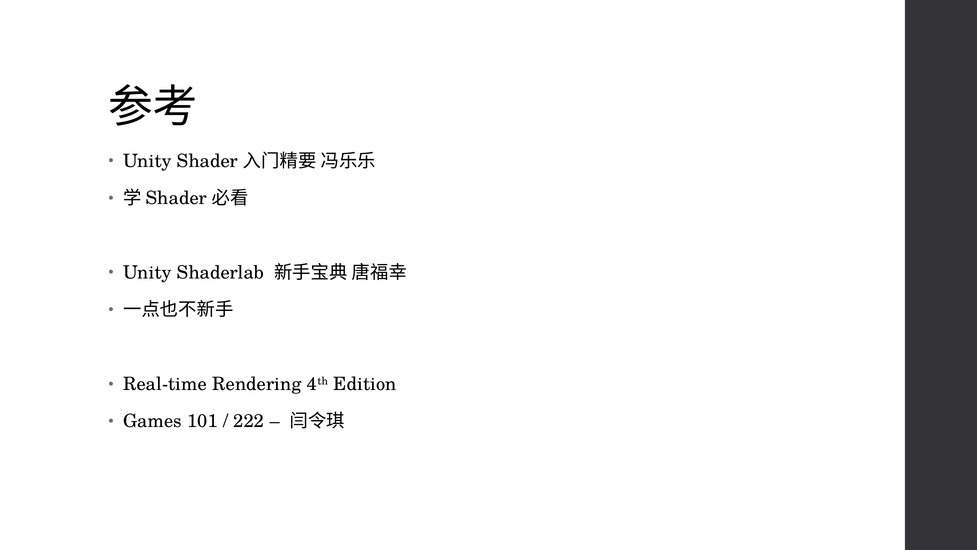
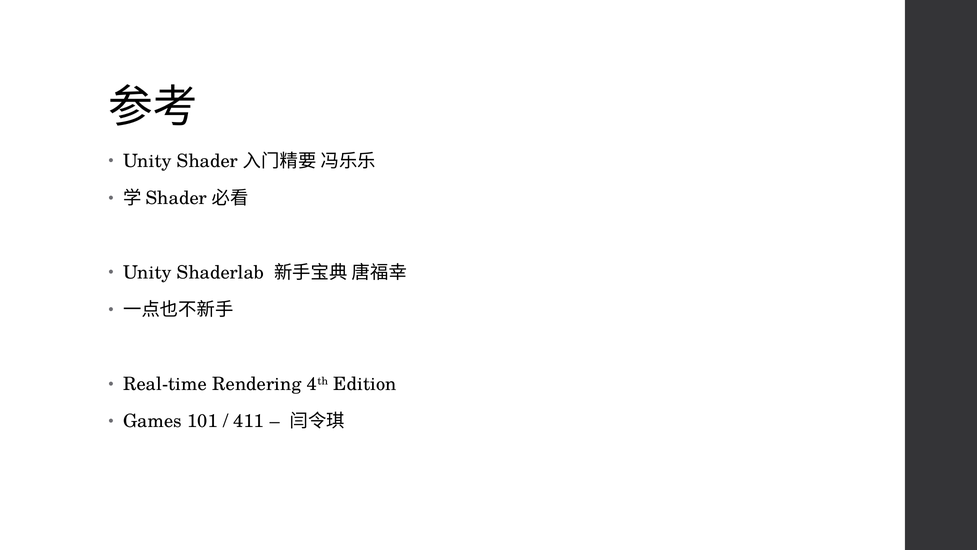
222: 222 -> 411 (249, 421)
